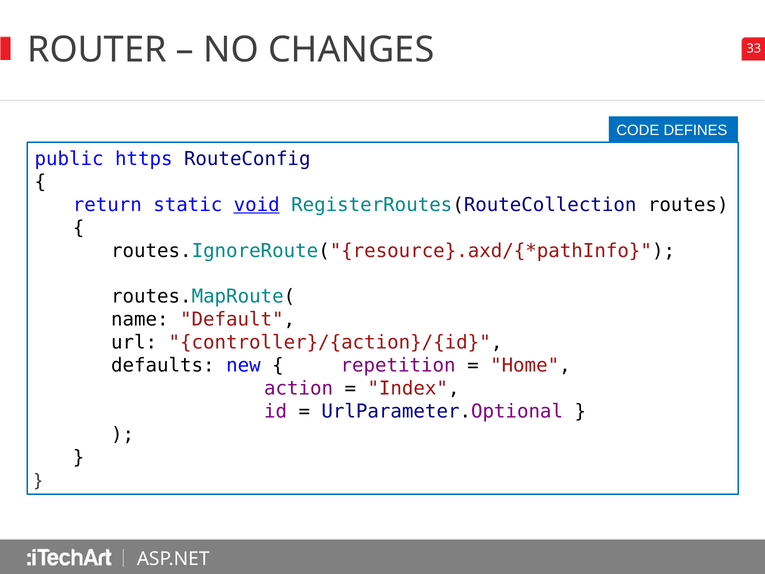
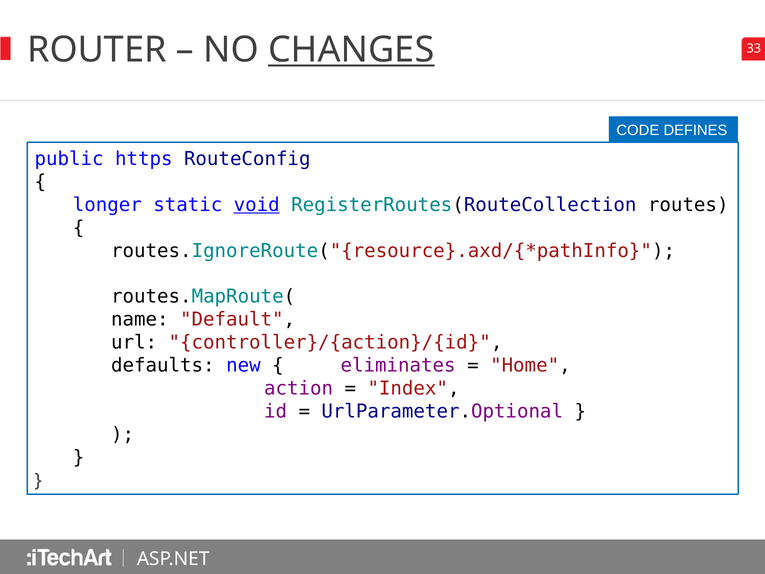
CHANGES underline: none -> present (351, 50)
return: return -> longer (107, 205)
repetition: repetition -> eliminates (398, 365)
